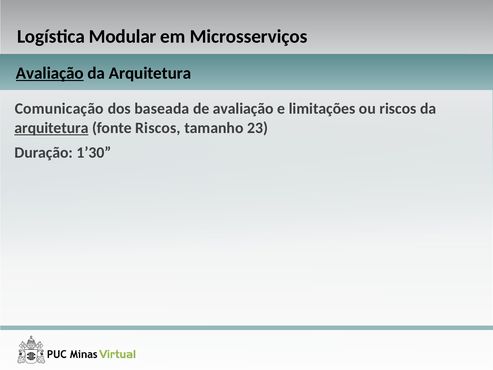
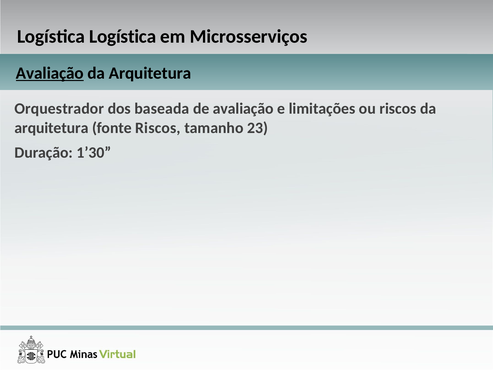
Logística Modular: Modular -> Logística (123, 36)
Comunicação: Comunicação -> Orquestrador (59, 109)
arquitetura underline: present -> none (52, 128)
